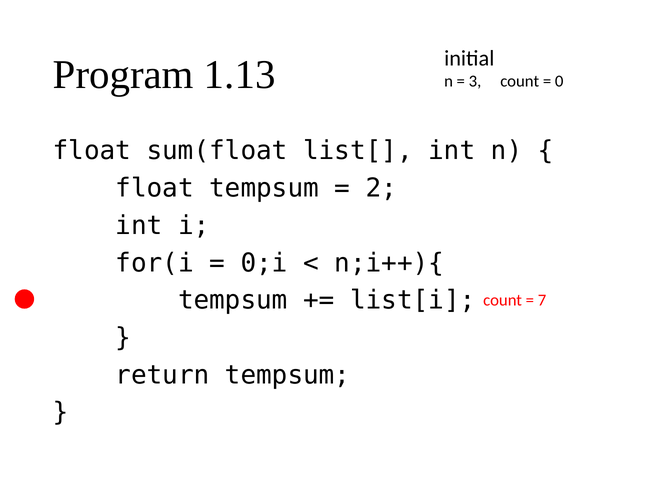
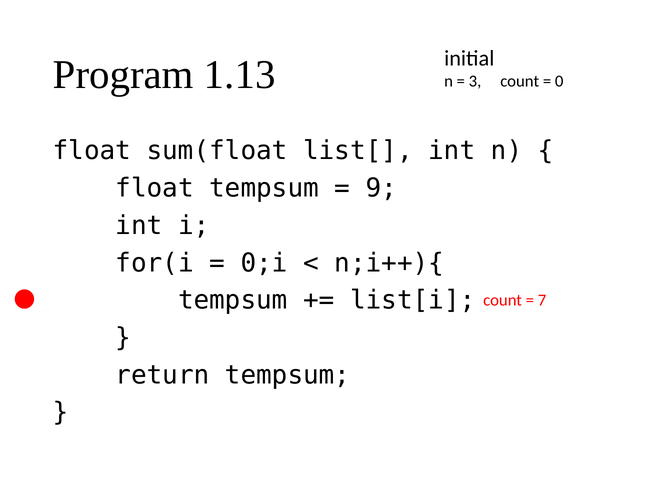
2: 2 -> 9 (381, 188)
